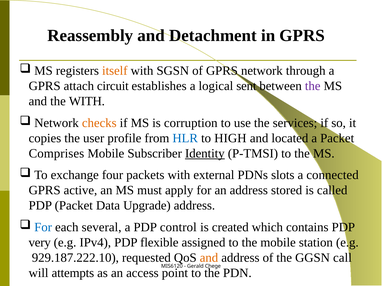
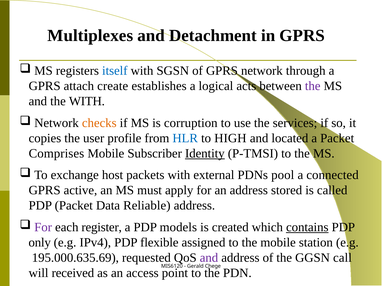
Reassembly: Reassembly -> Multiplexes (90, 36)
itself colour: orange -> blue (115, 71)
circuit: circuit -> create (113, 86)
sent: sent -> acts (246, 86)
four: four -> host (113, 175)
slots: slots -> pool (283, 175)
Upgrade: Upgrade -> Reliable (147, 206)
For colour: blue -> purple (43, 228)
several: several -> register (102, 228)
control: control -> models (178, 228)
contains underline: none -> present (307, 228)
very: very -> only (40, 243)
929.187.222.10: 929.187.222.10 -> 195.000.635.69 (75, 258)
and colour: orange -> purple (209, 258)
attempts: attempts -> received (73, 273)
